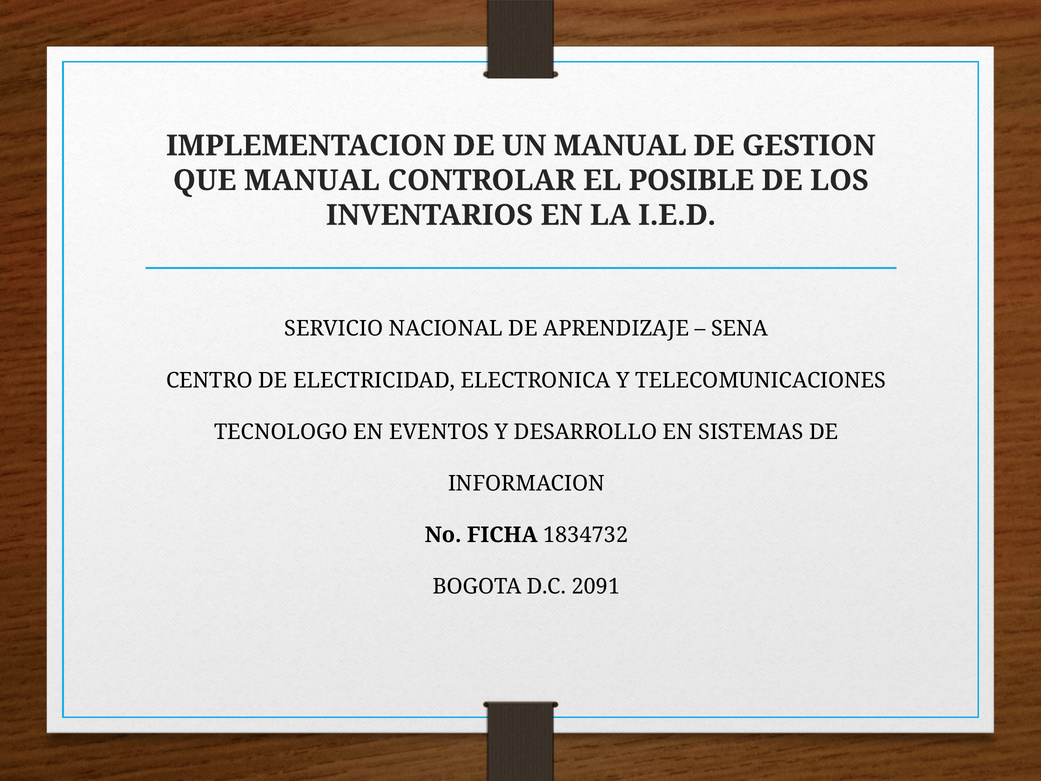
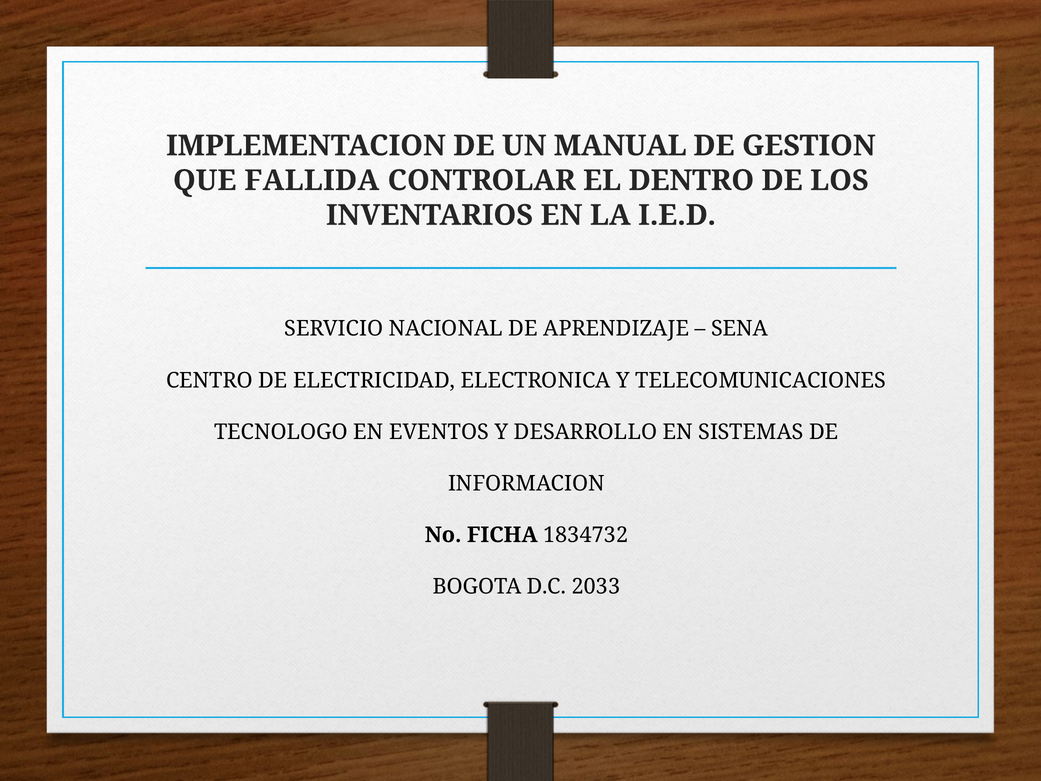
QUE MANUAL: MANUAL -> FALLIDA (312, 180)
POSIBLE: POSIBLE -> DENTRO (691, 180)
2091: 2091 -> 2033 (596, 586)
